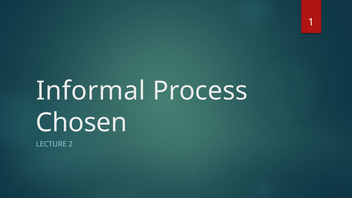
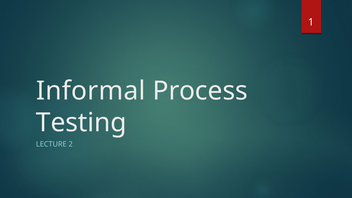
Chosen: Chosen -> Testing (81, 123)
